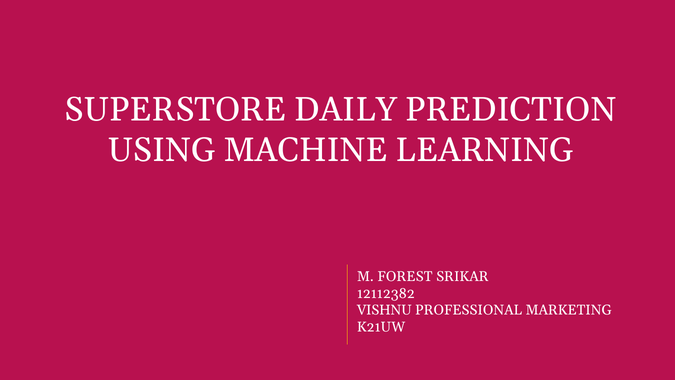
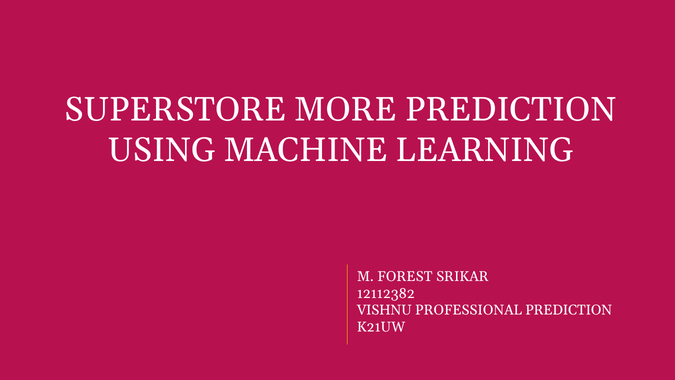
DAILY: DAILY -> MORE (346, 110)
PROFESSIONAL MARKETING: MARKETING -> PREDICTION (569, 310)
